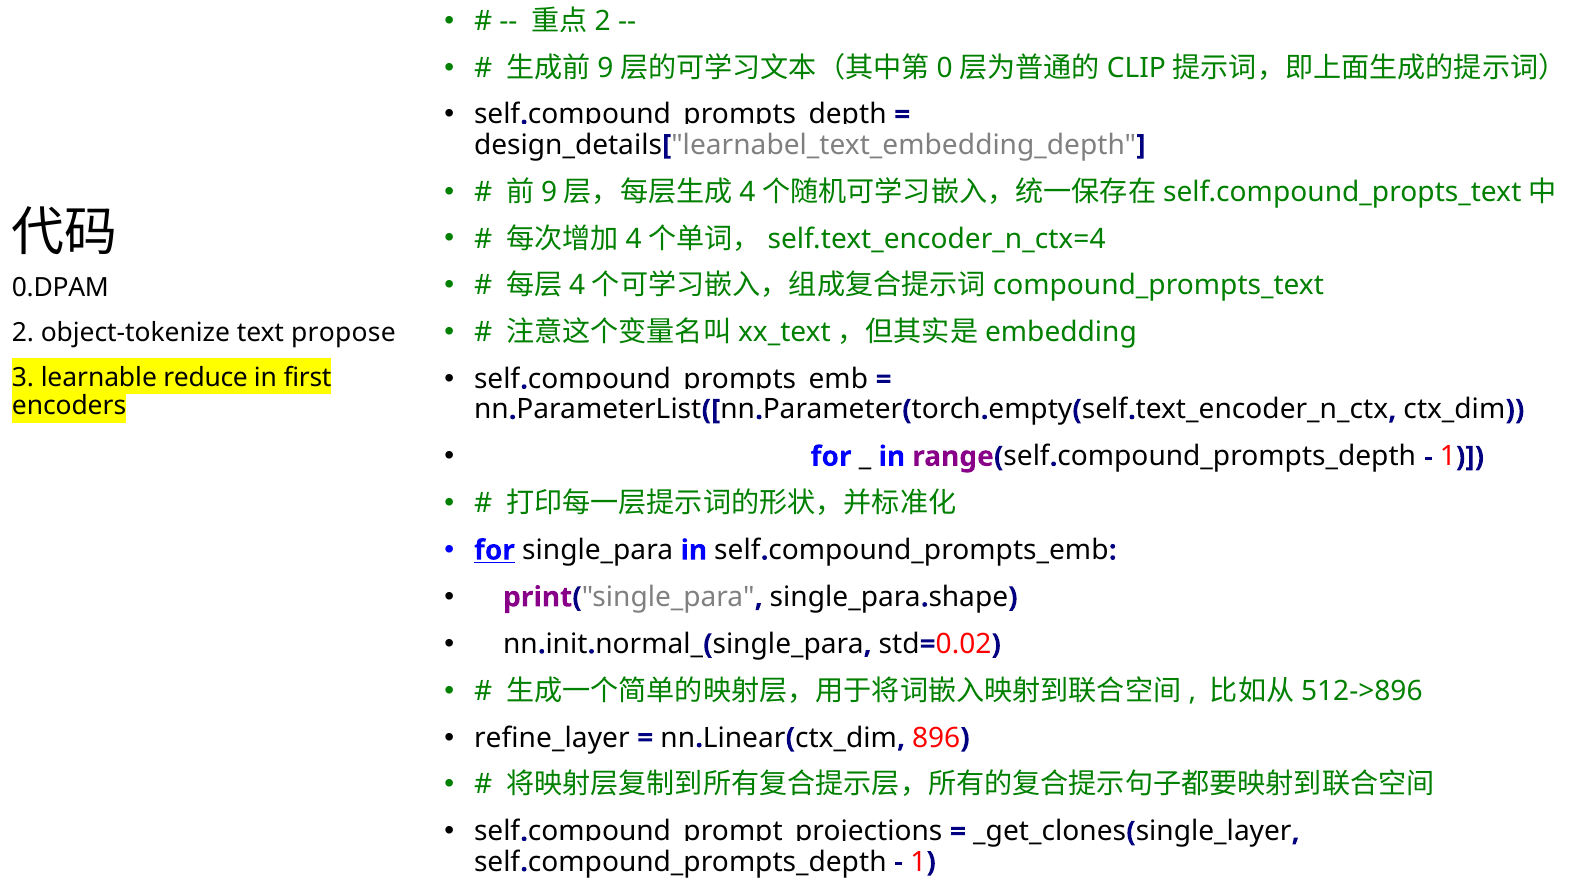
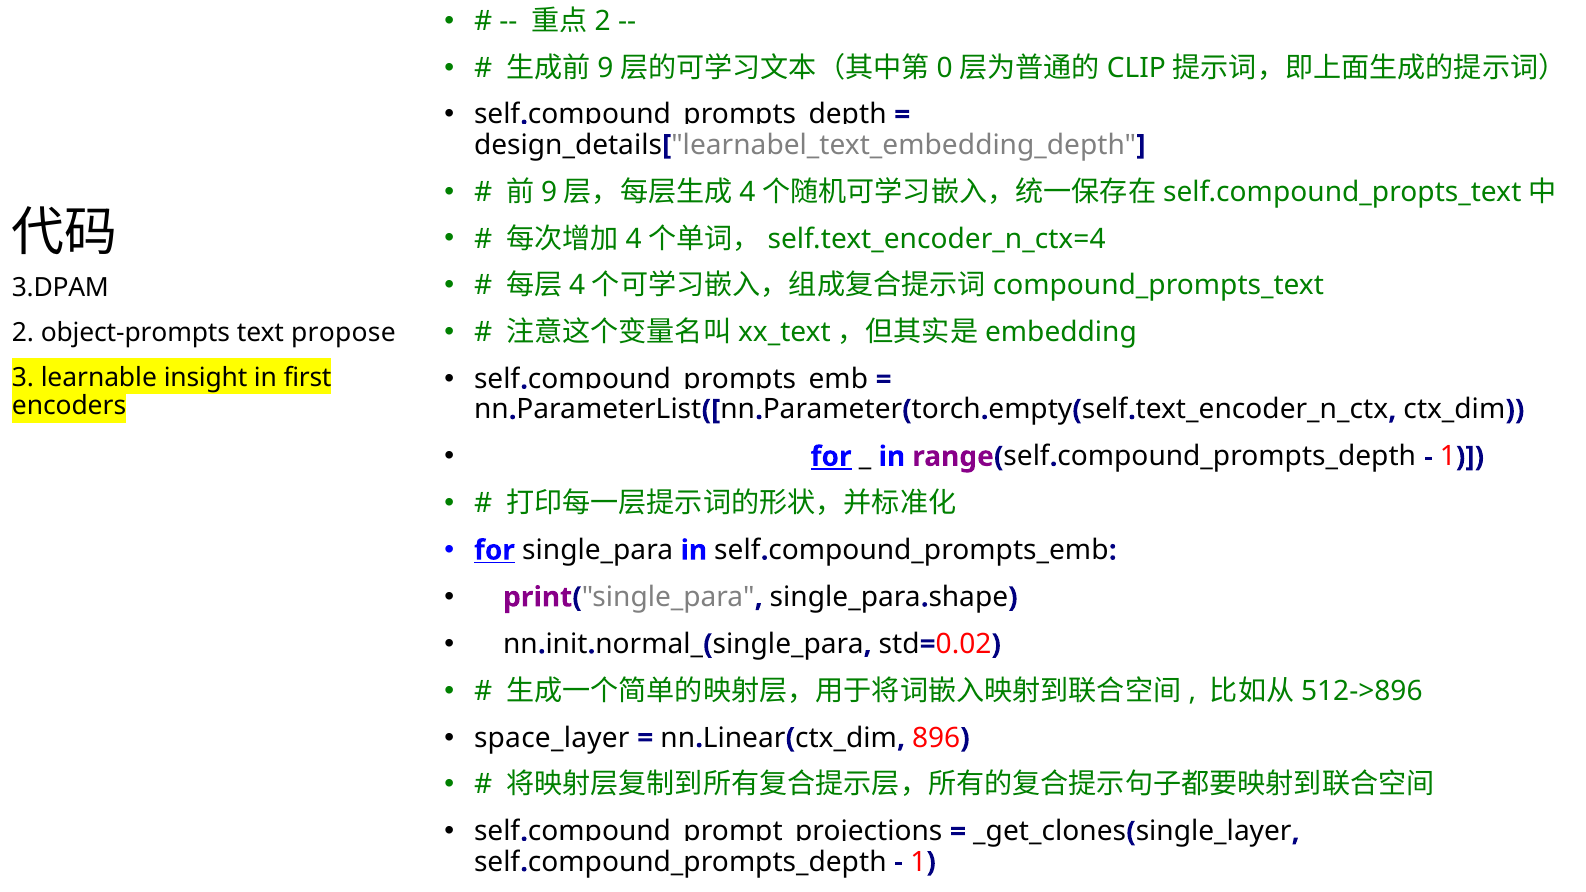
0.DPAM: 0.DPAM -> 3.DPAM (60, 288)
object-tokenize: object-tokenize -> object-prompts (135, 333)
reduce: reduce -> insight (206, 378)
for underline: none -> present (831, 457)
refine_layer: refine_layer -> space_layer (552, 738)
